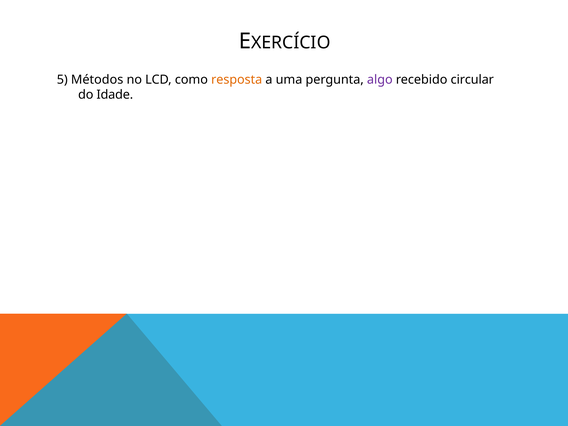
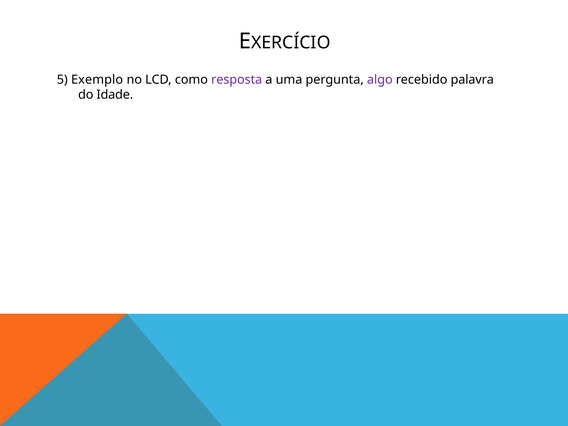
Métodos: Métodos -> Exemplo (97, 80)
resposta colour: orange -> purple (237, 80)
circular: circular -> palavra (472, 80)
